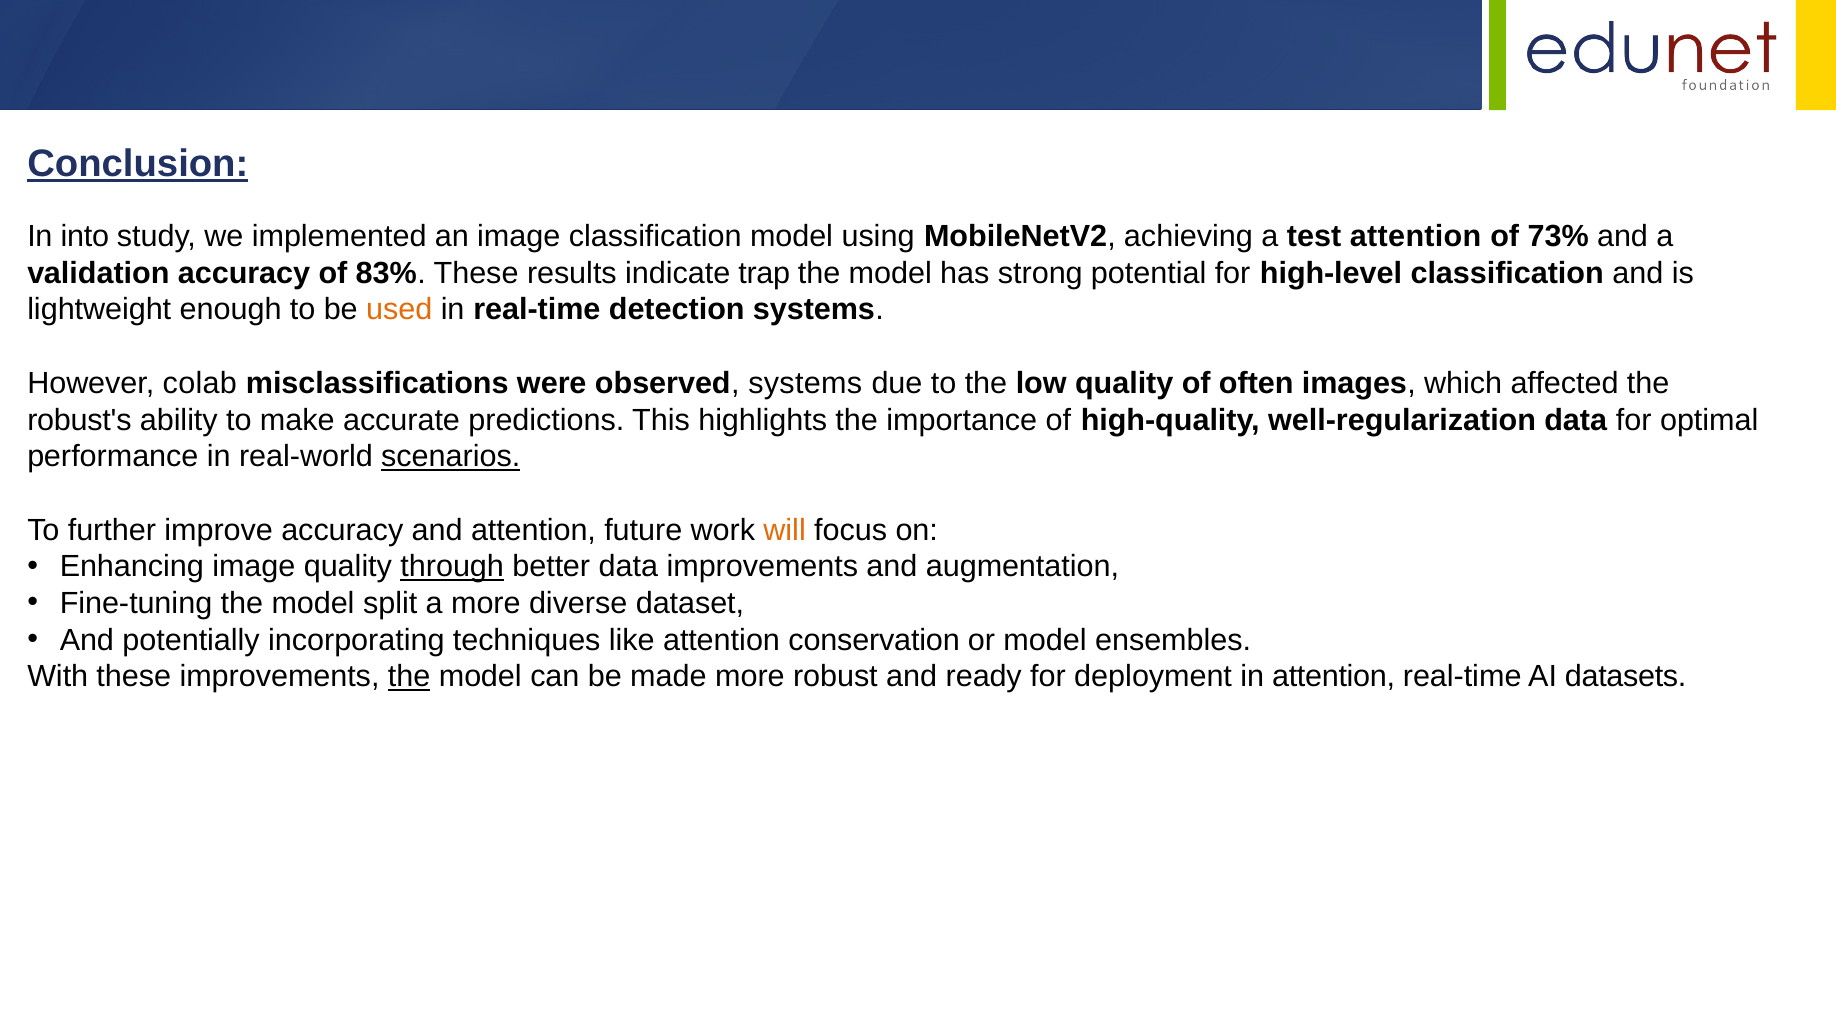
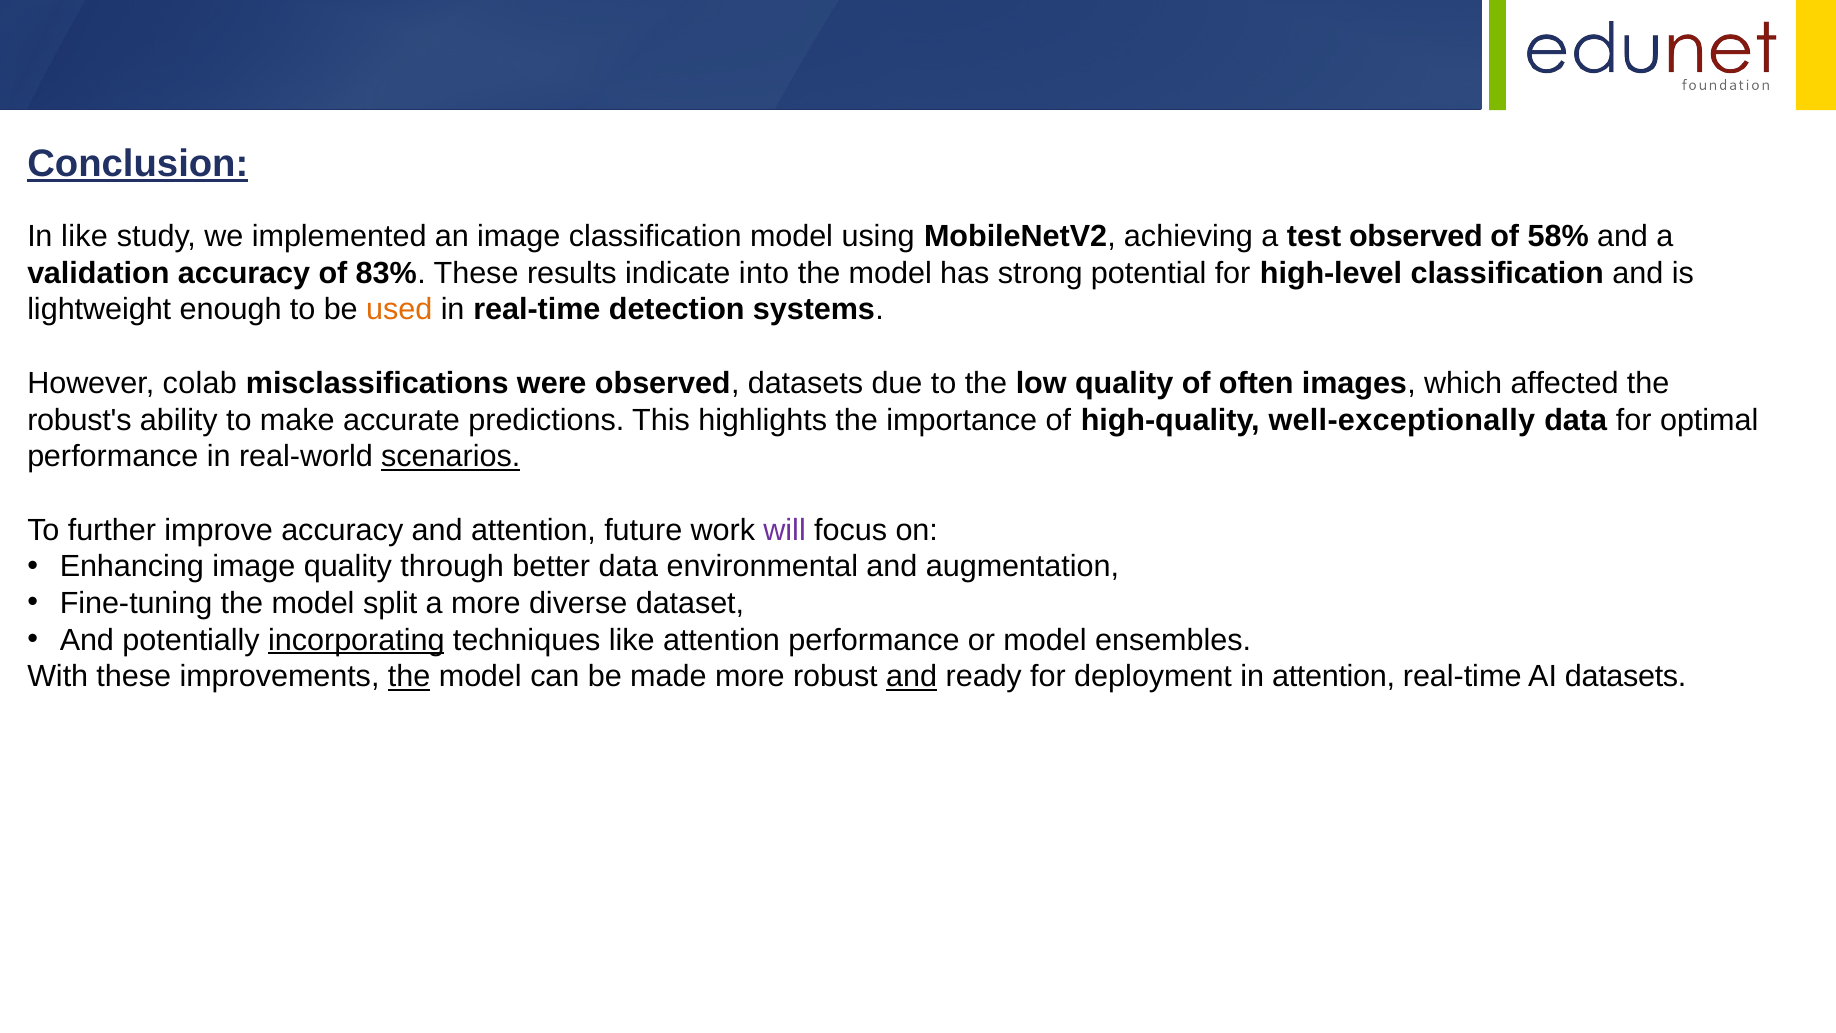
In into: into -> like (85, 236)
test attention: attention -> observed (1416, 236)
73%: 73% -> 58% (1558, 236)
trap: trap -> into (764, 273)
observed systems: systems -> datasets (805, 383)
well-regularization: well-regularization -> well-exceptionally (1402, 420)
will colour: orange -> purple (785, 530)
through underline: present -> none (452, 567)
data improvements: improvements -> environmental (762, 567)
incorporating underline: none -> present (356, 640)
attention conservation: conservation -> performance (874, 640)
and underline: none -> present (912, 677)
